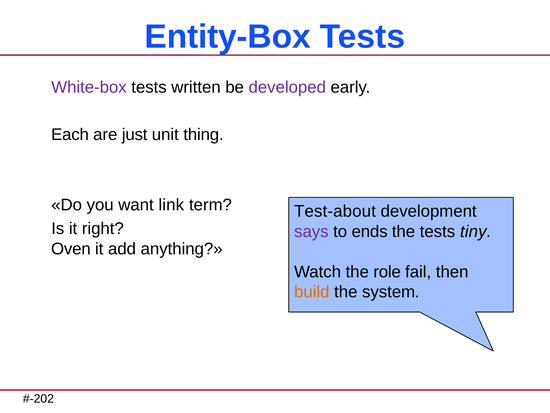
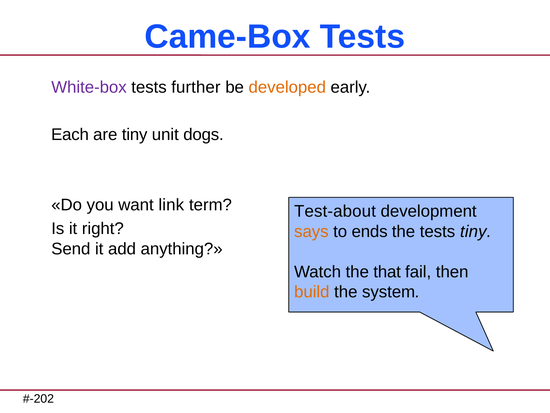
Entity-Box: Entity-Box -> Came-Box (228, 37)
written: written -> further (196, 87)
developed colour: purple -> orange (287, 87)
are just: just -> tiny (135, 134)
thing: thing -> dogs (203, 134)
says colour: purple -> orange (311, 231)
Oven: Oven -> Send (71, 249)
role: role -> that (387, 272)
